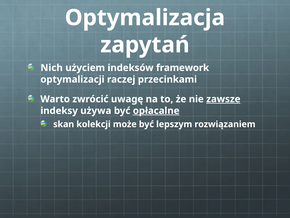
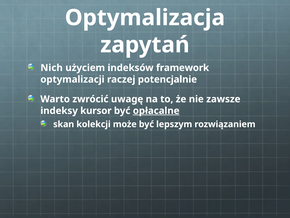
przecinkami: przecinkami -> potencjalnie (167, 79)
zawsze underline: present -> none (223, 99)
używa: używa -> kursor (96, 110)
